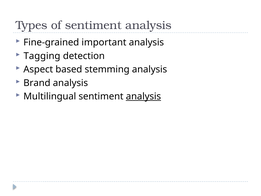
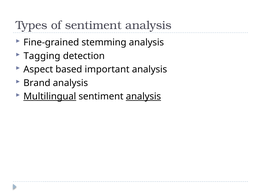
important: important -> stemming (104, 42)
stemming: stemming -> important (107, 69)
Multilingual underline: none -> present (50, 96)
